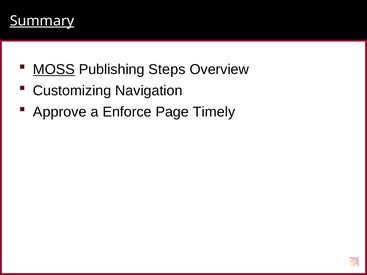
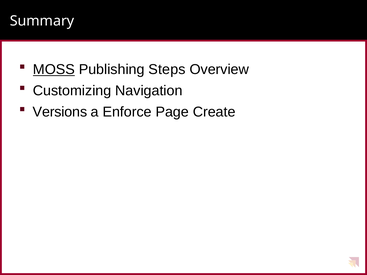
Summary underline: present -> none (42, 21)
Approve: Approve -> Versions (60, 112)
Timely: Timely -> Create (214, 112)
